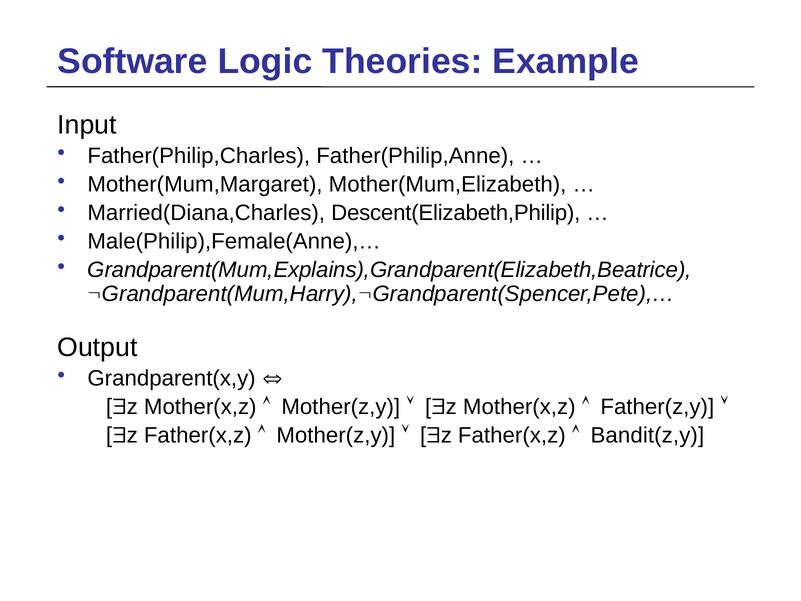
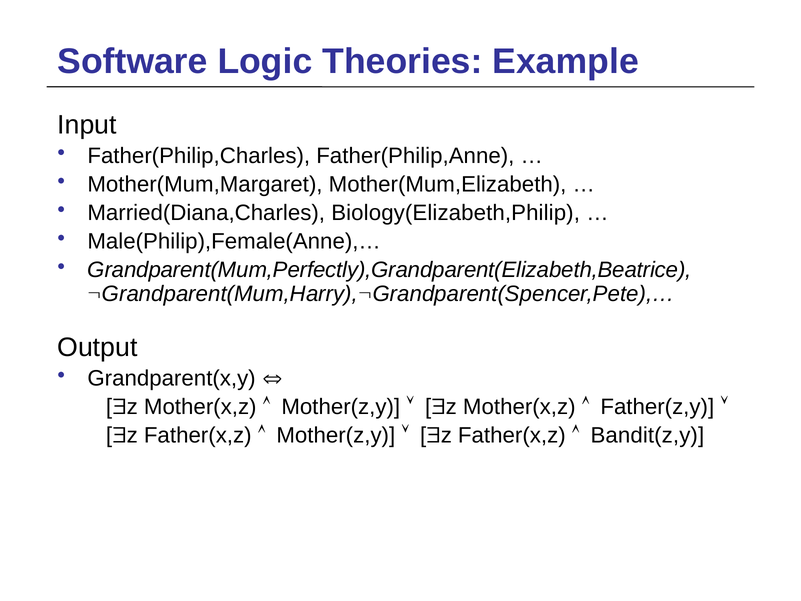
Descent(Elizabeth,Philip: Descent(Elizabeth,Philip -> Biology(Elizabeth,Philip (456, 213)
Grandparent(Mum,Explains),Grandparent(Elizabeth,Beatrice: Grandparent(Mum,Explains),Grandparent(Elizabeth,Beatrice -> Grandparent(Mum,Perfectly),Grandparent(Elizabeth,Beatrice (390, 270)
